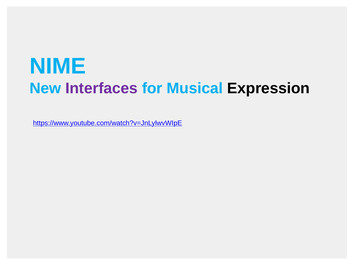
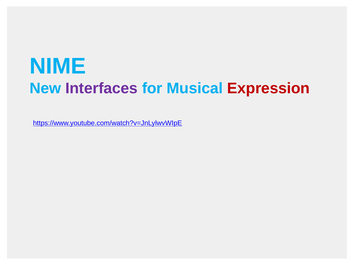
Expression colour: black -> red (268, 88)
